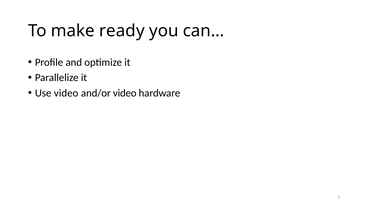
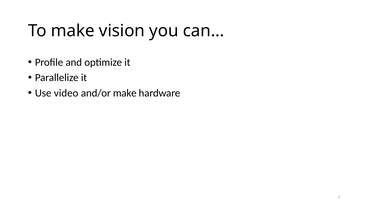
ready: ready -> vision (122, 31)
and/or video: video -> make (125, 93)
